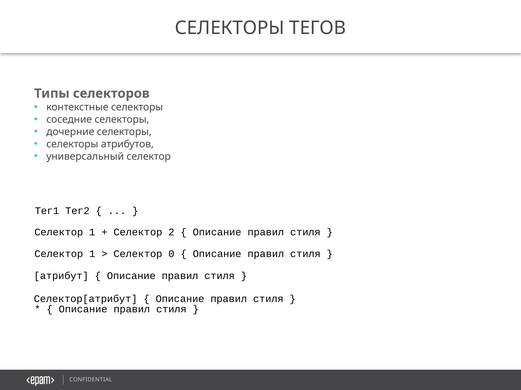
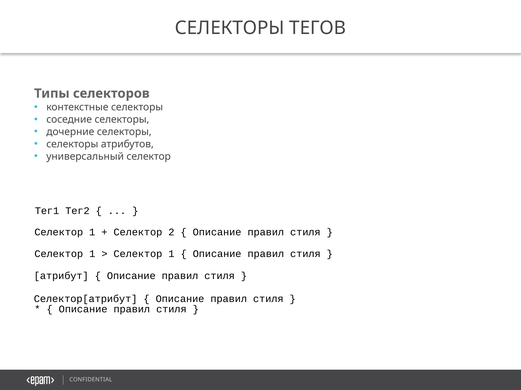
0: 0 -> 1 (171, 254)
